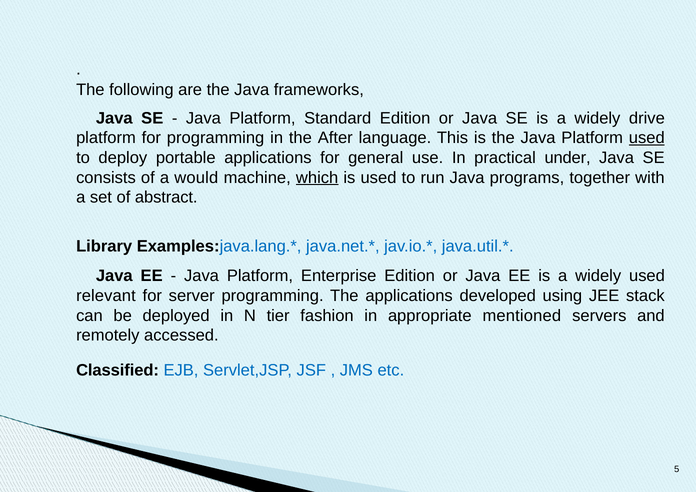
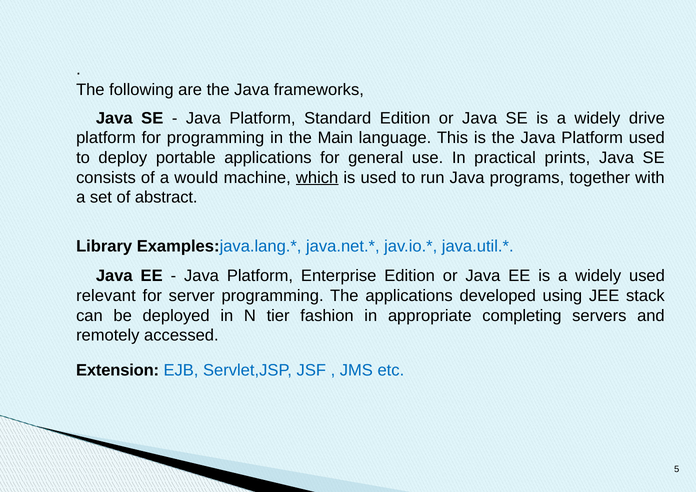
After: After -> Main (335, 138)
used underline: present -> none (647, 138)
under: under -> prints (567, 158)
mentioned: mentioned -> completing (522, 315)
Classified: Classified -> Extension (118, 370)
